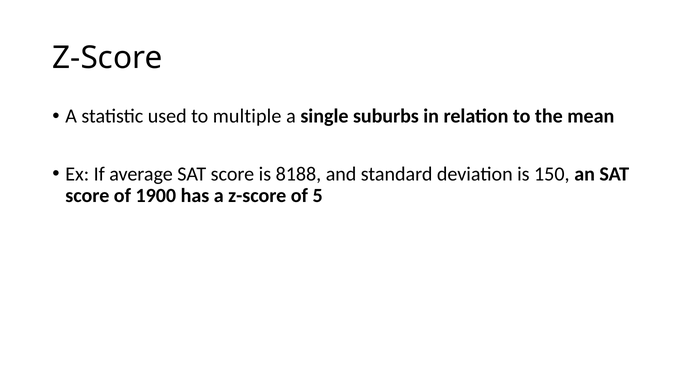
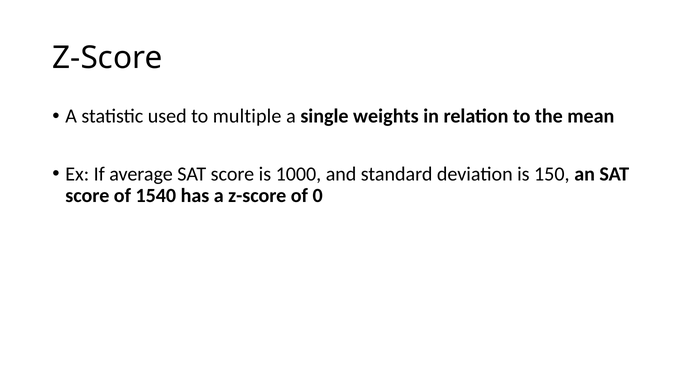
suburbs: suburbs -> weights (386, 116)
8188: 8188 -> 1000 (298, 174)
1900: 1900 -> 1540 (156, 196)
5: 5 -> 0 (318, 196)
